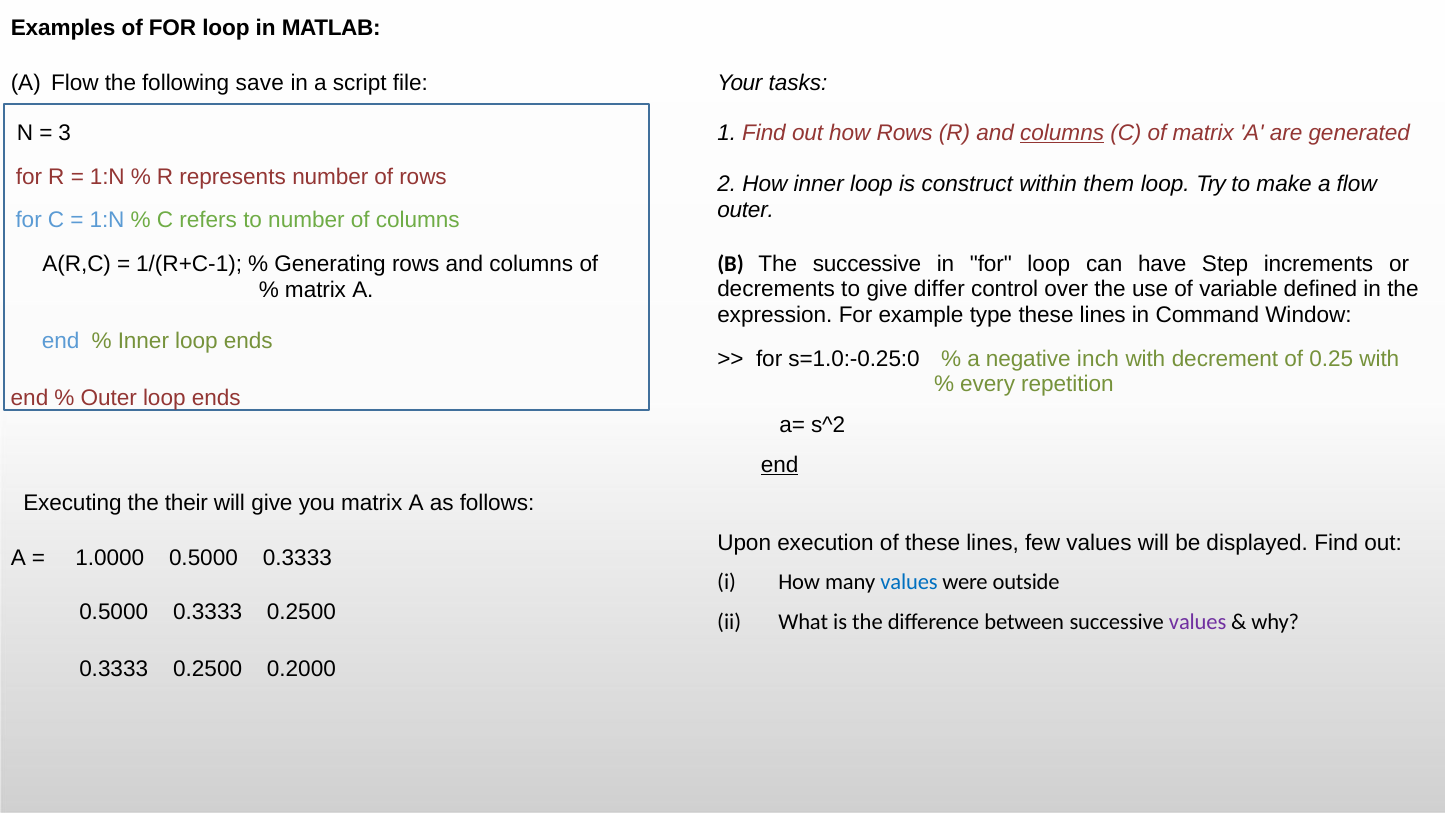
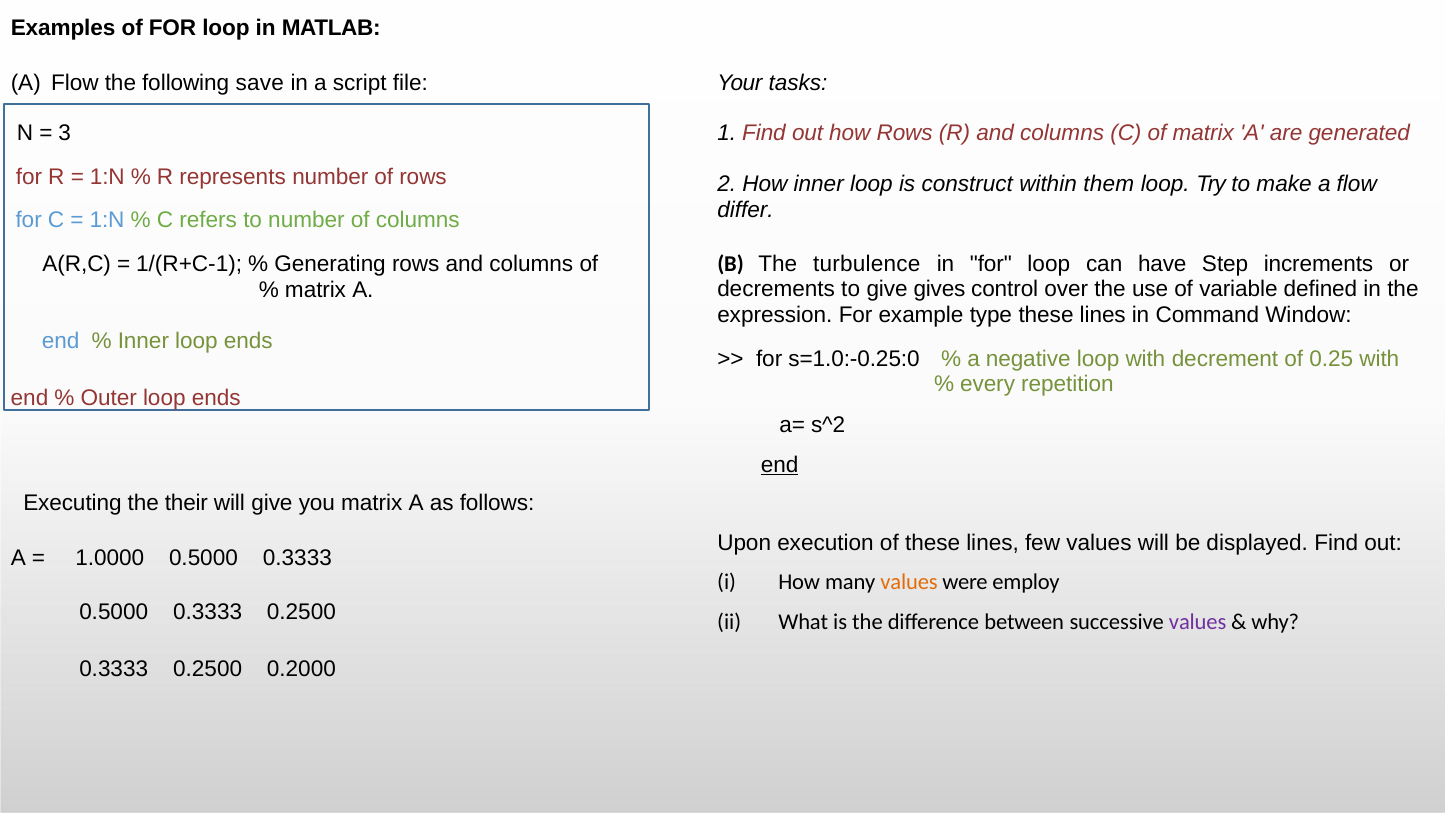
columns underline: present -> none (1062, 133)
outer: outer -> differ (745, 210)
The successive: successive -> turbulence (867, 264)
differ: differ -> gives (940, 289)
negative inch: inch -> loop (1098, 359)
values colour: blue -> orange (909, 582)
outside: outside -> employ (1026, 582)
